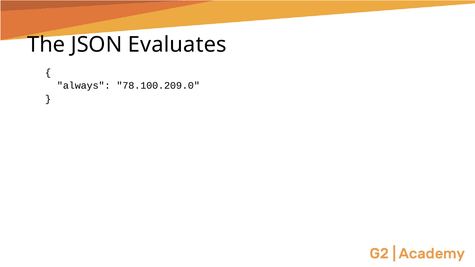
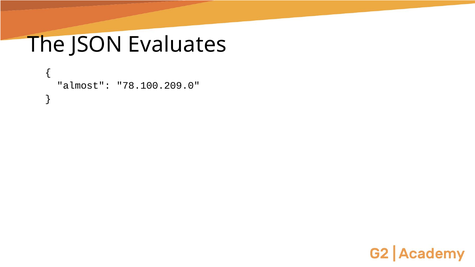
always: always -> almost (84, 86)
